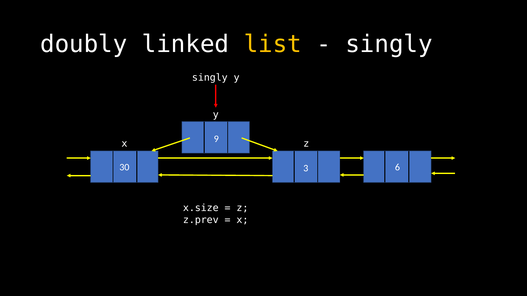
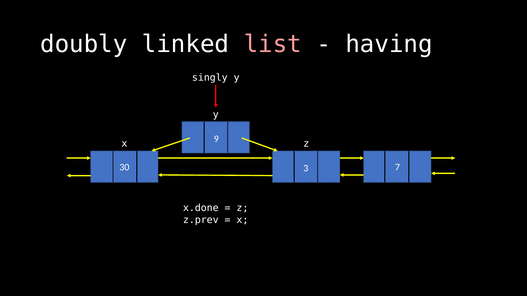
list colour: yellow -> pink (273, 44)
singly: singly -> having (389, 44)
6: 6 -> 7 (397, 168)
x.size: x.size -> x.done (201, 208)
